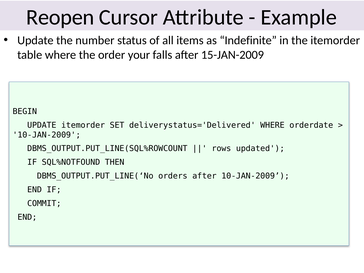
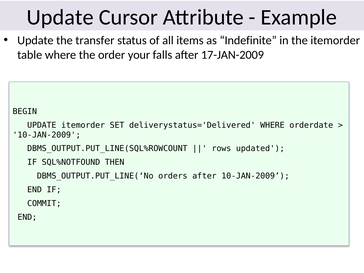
Reopen: Reopen -> Update (60, 17)
number: number -> transfer (95, 40)
15-JAN-2009: 15-JAN-2009 -> 17-JAN-2009 (233, 55)
